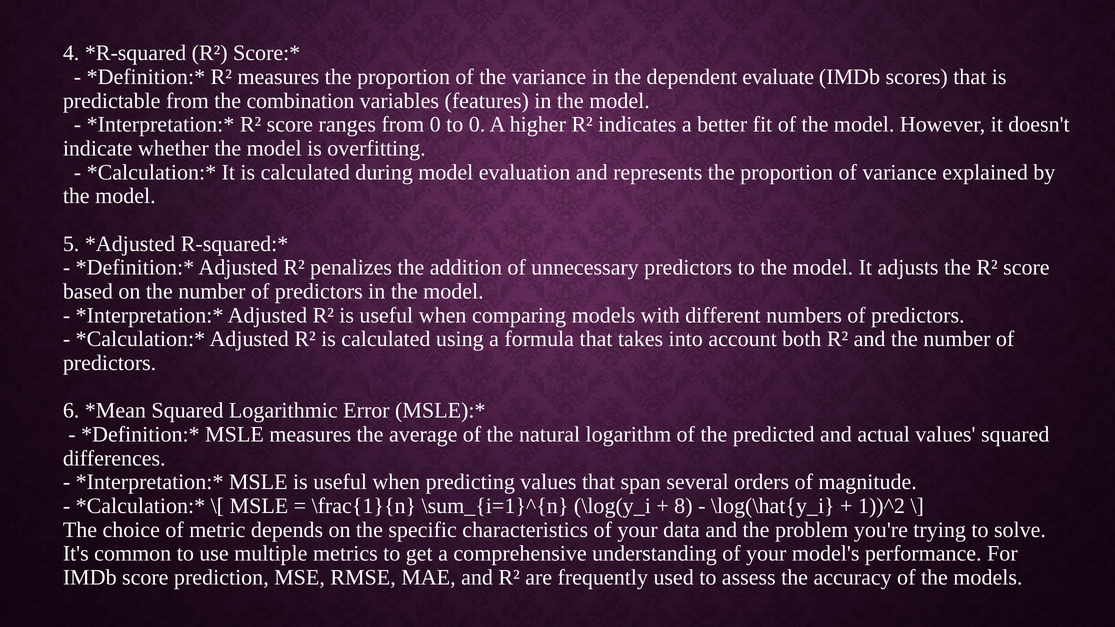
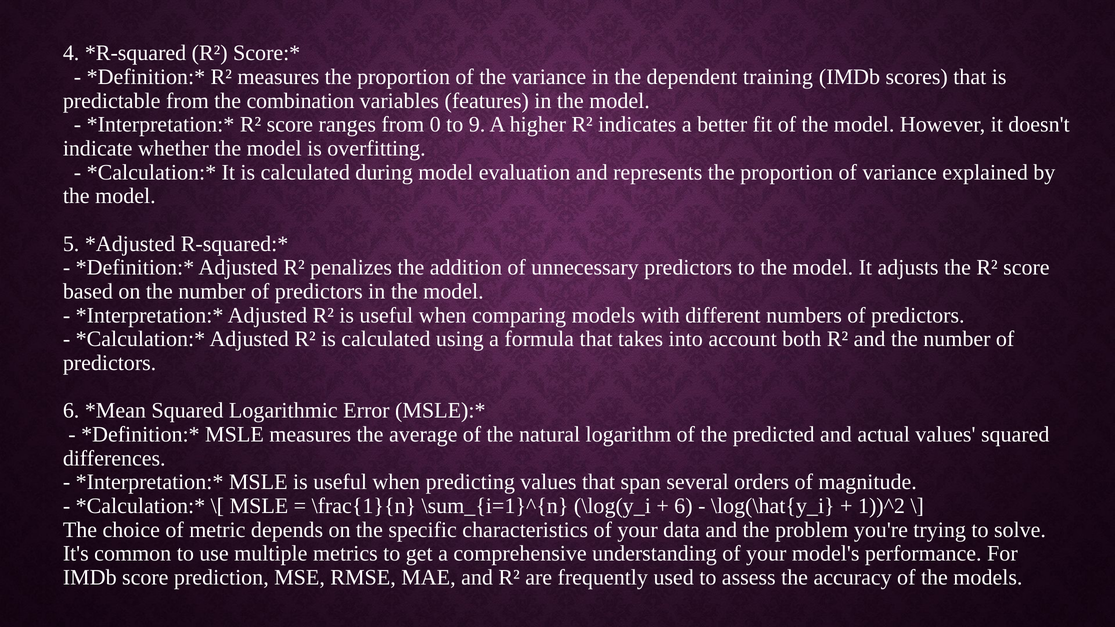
evaluate: evaluate -> training (778, 77)
to 0: 0 -> 9 (477, 125)
8: 8 -> 6 (683, 506)
